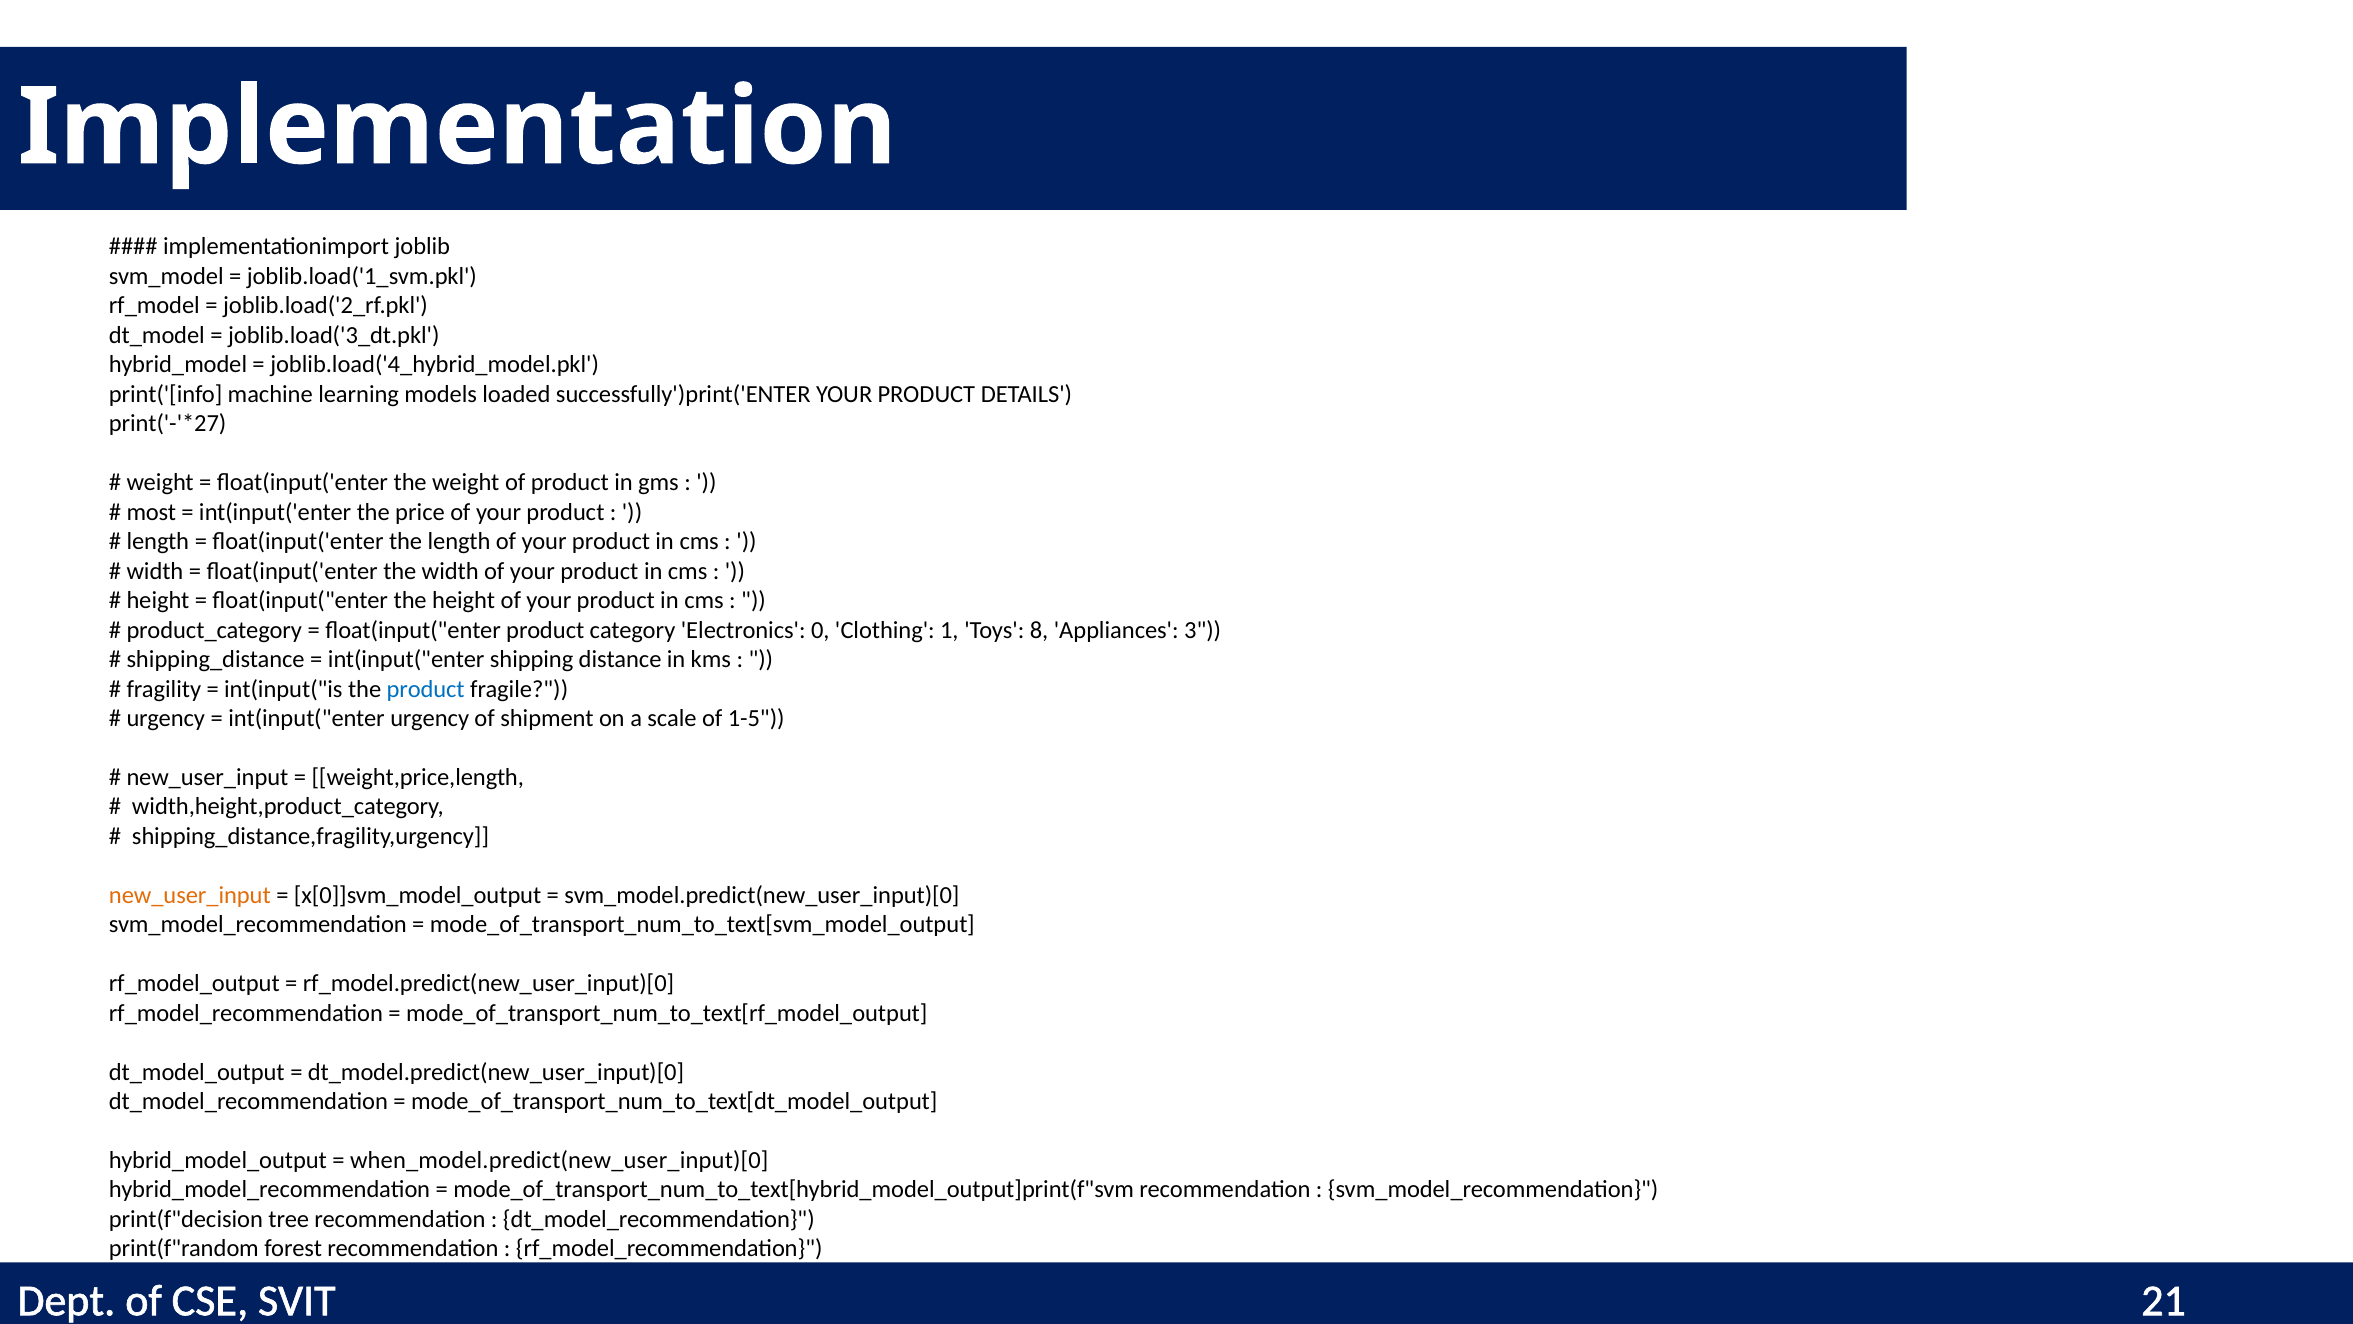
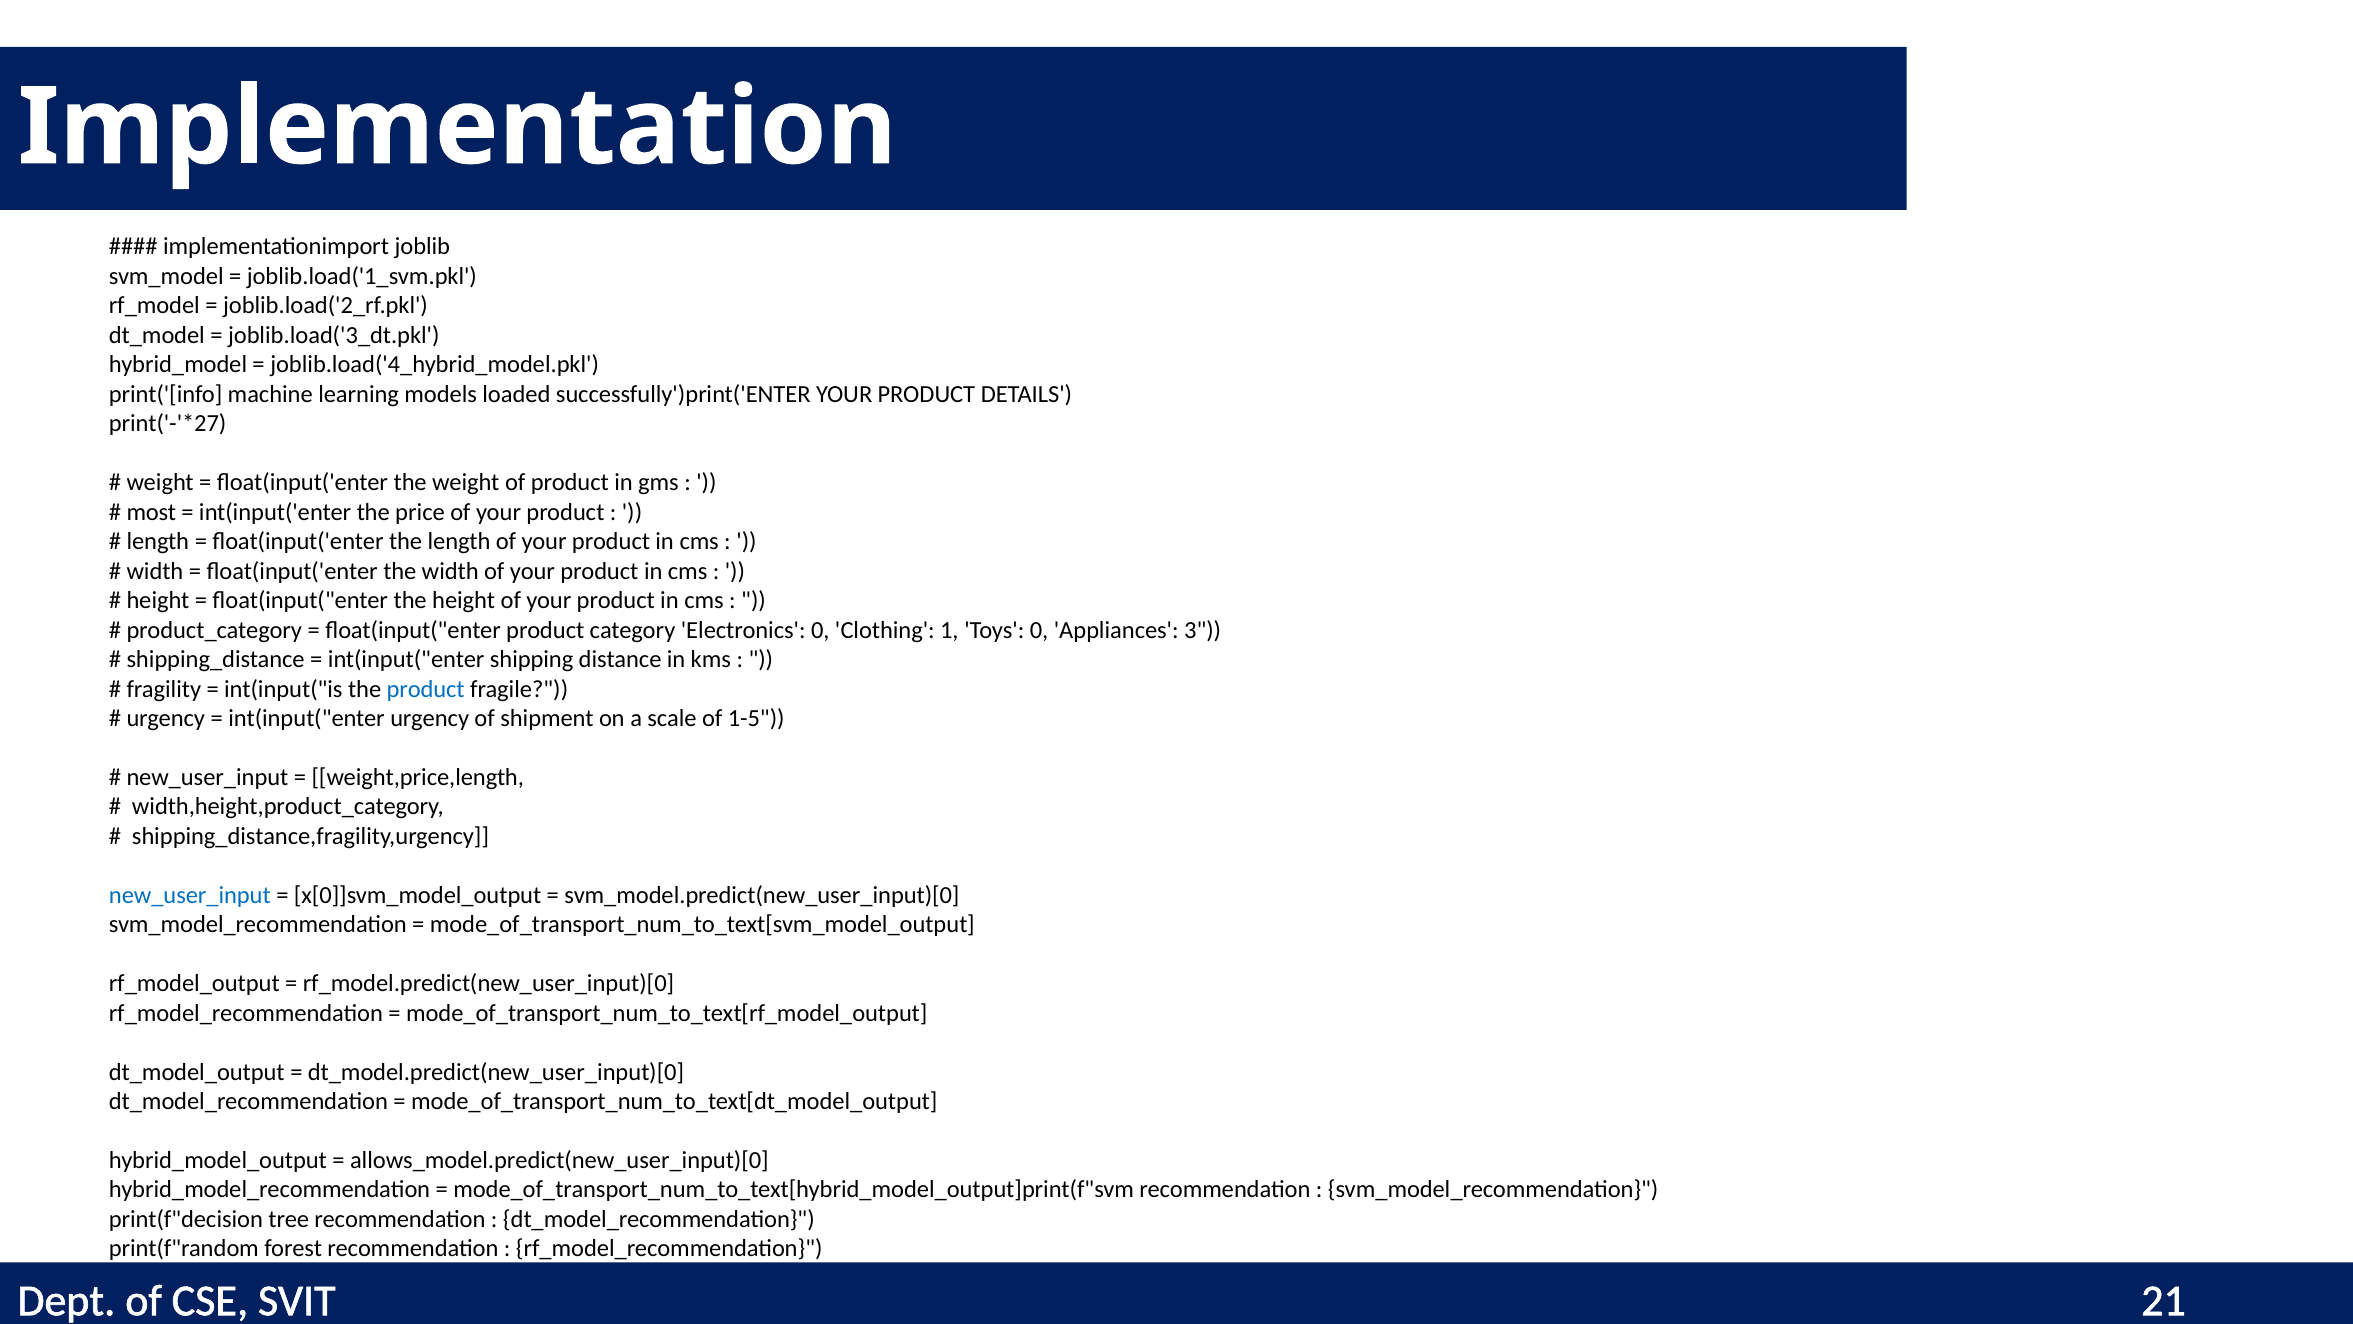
Toys 8: 8 -> 0 (1039, 630)
new_user_input colour: orange -> blue (190, 895)
when_model.predict(new_user_input)[0: when_model.predict(new_user_input)[0 -> allows_model.predict(new_user_input)[0 (559, 1160)
